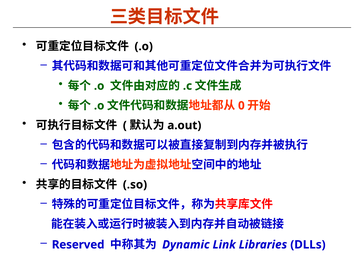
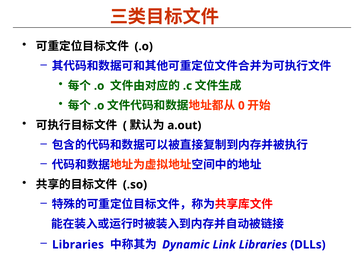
Reserved: Reserved -> Libraries (78, 245)
